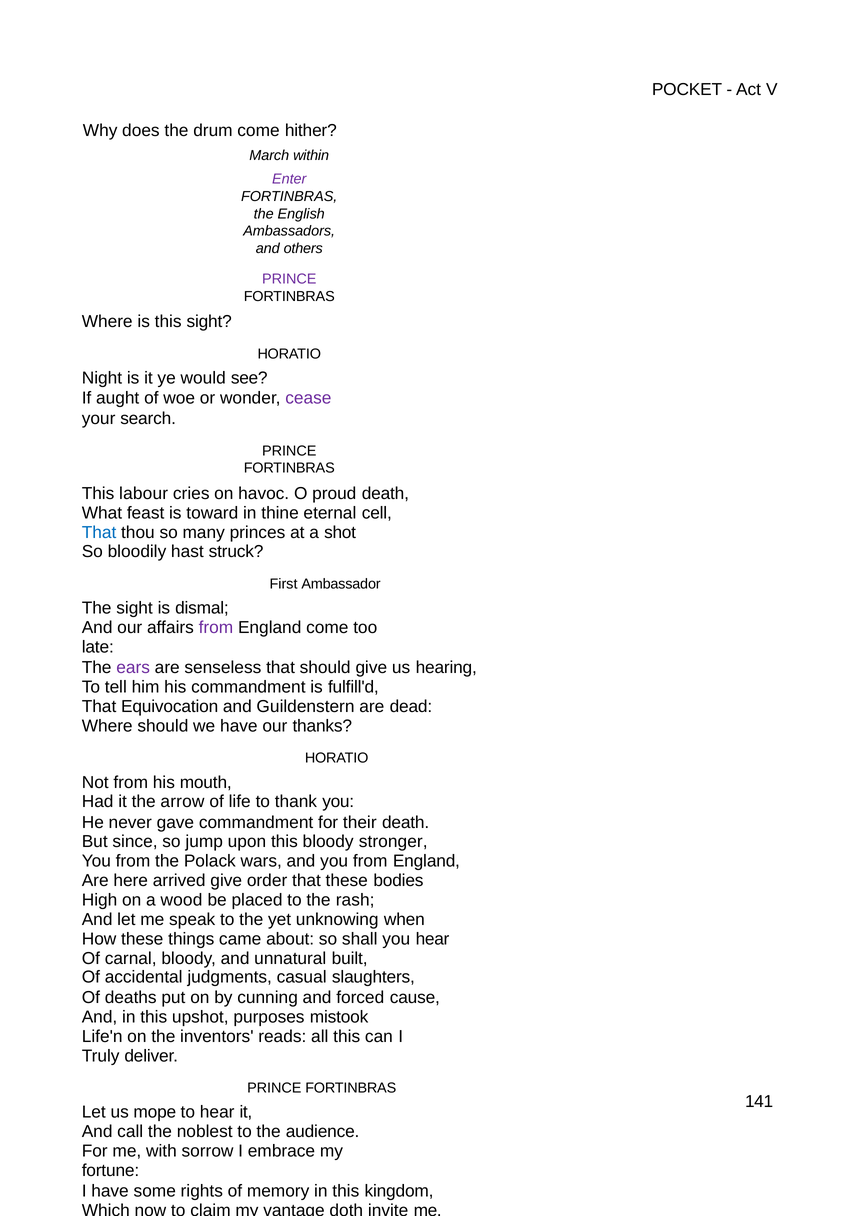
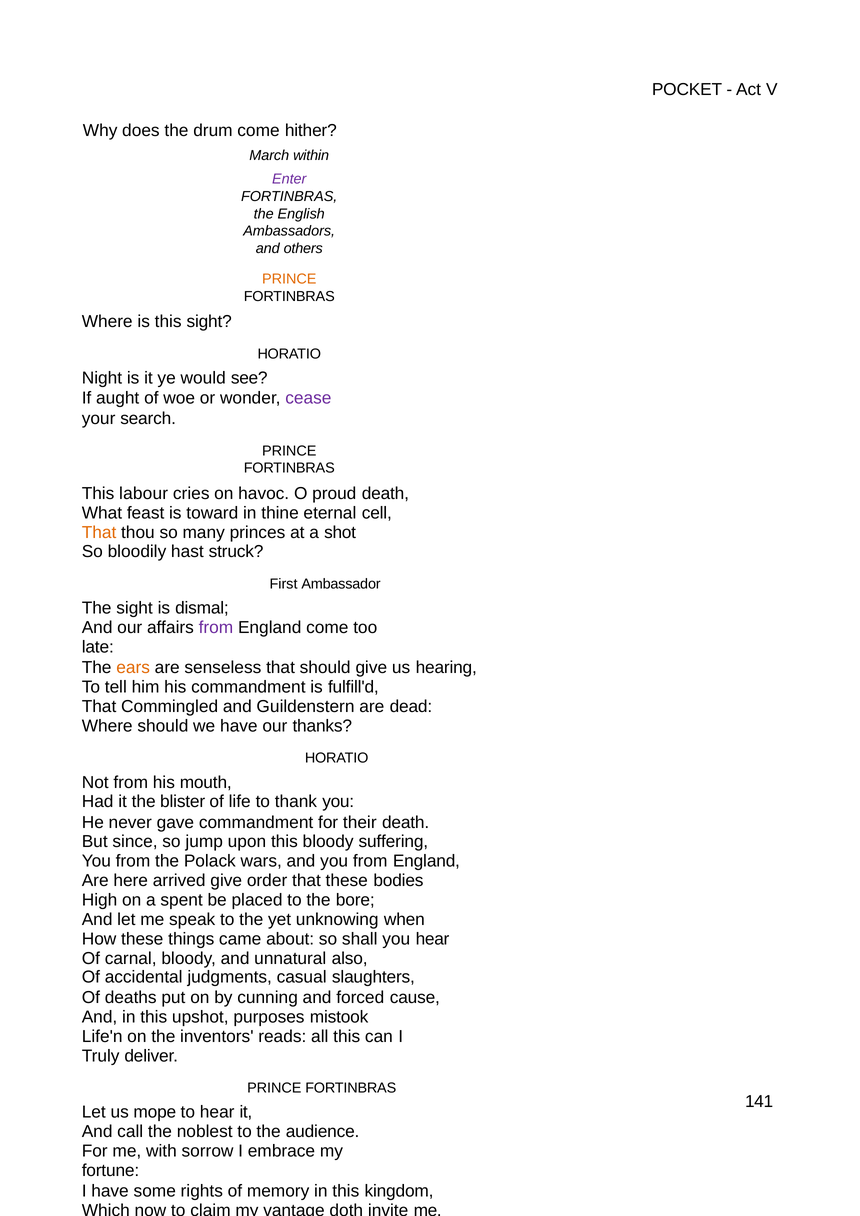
PRINCE colour: purple -> orange (289, 279)
That colour: blue -> orange (99, 533)
ears colour: purple -> orange (133, 668)
Equivocation: Equivocation -> Commingled (170, 707)
arrow: arrow -> blister (183, 802)
stronger: stronger -> suffering (393, 842)
wood: wood -> spent (182, 900)
rash: rash -> bore (355, 900)
built: built -> also (350, 959)
